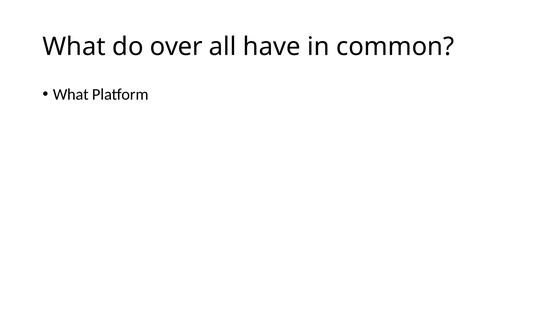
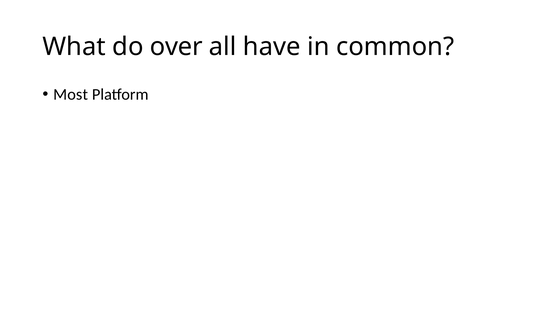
What: What -> Most (71, 94)
